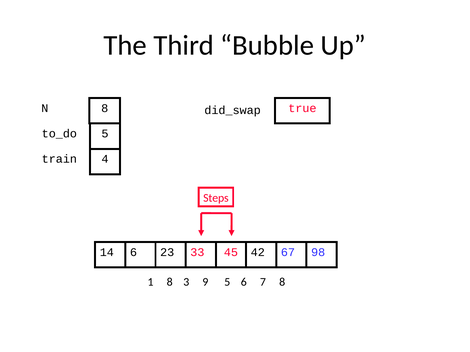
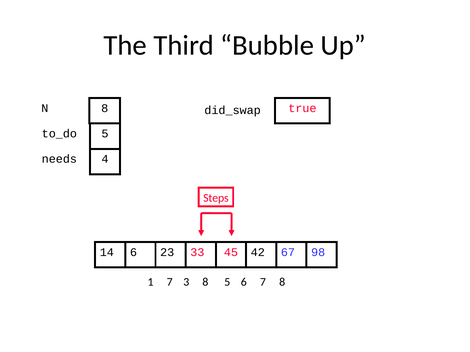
train: train -> needs (59, 159)
1 8: 8 -> 7 (170, 282)
3 9: 9 -> 8 (205, 282)
